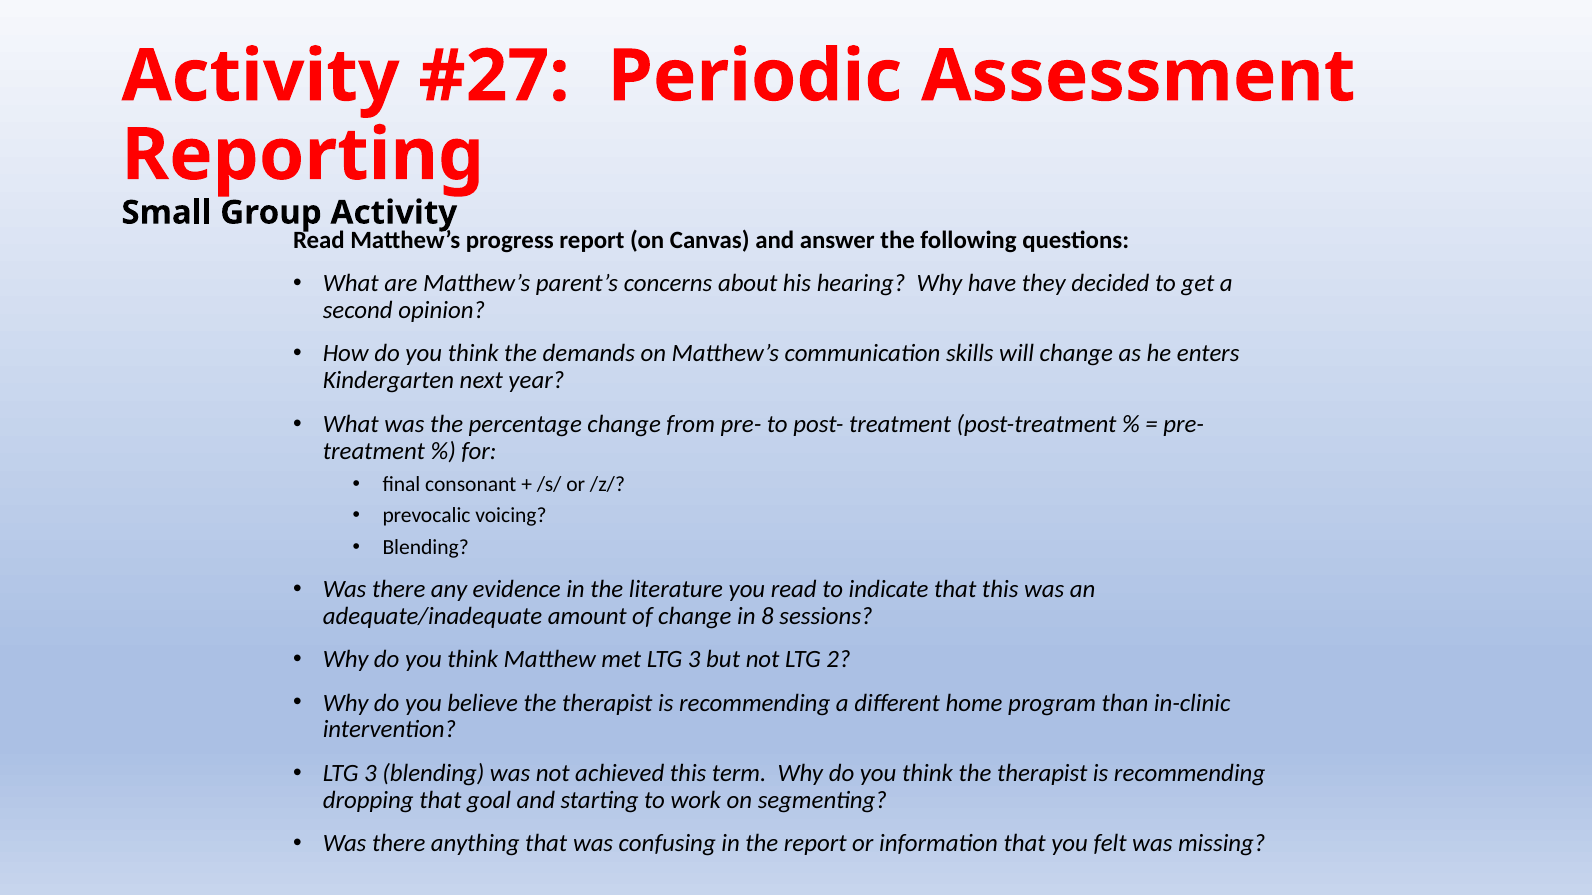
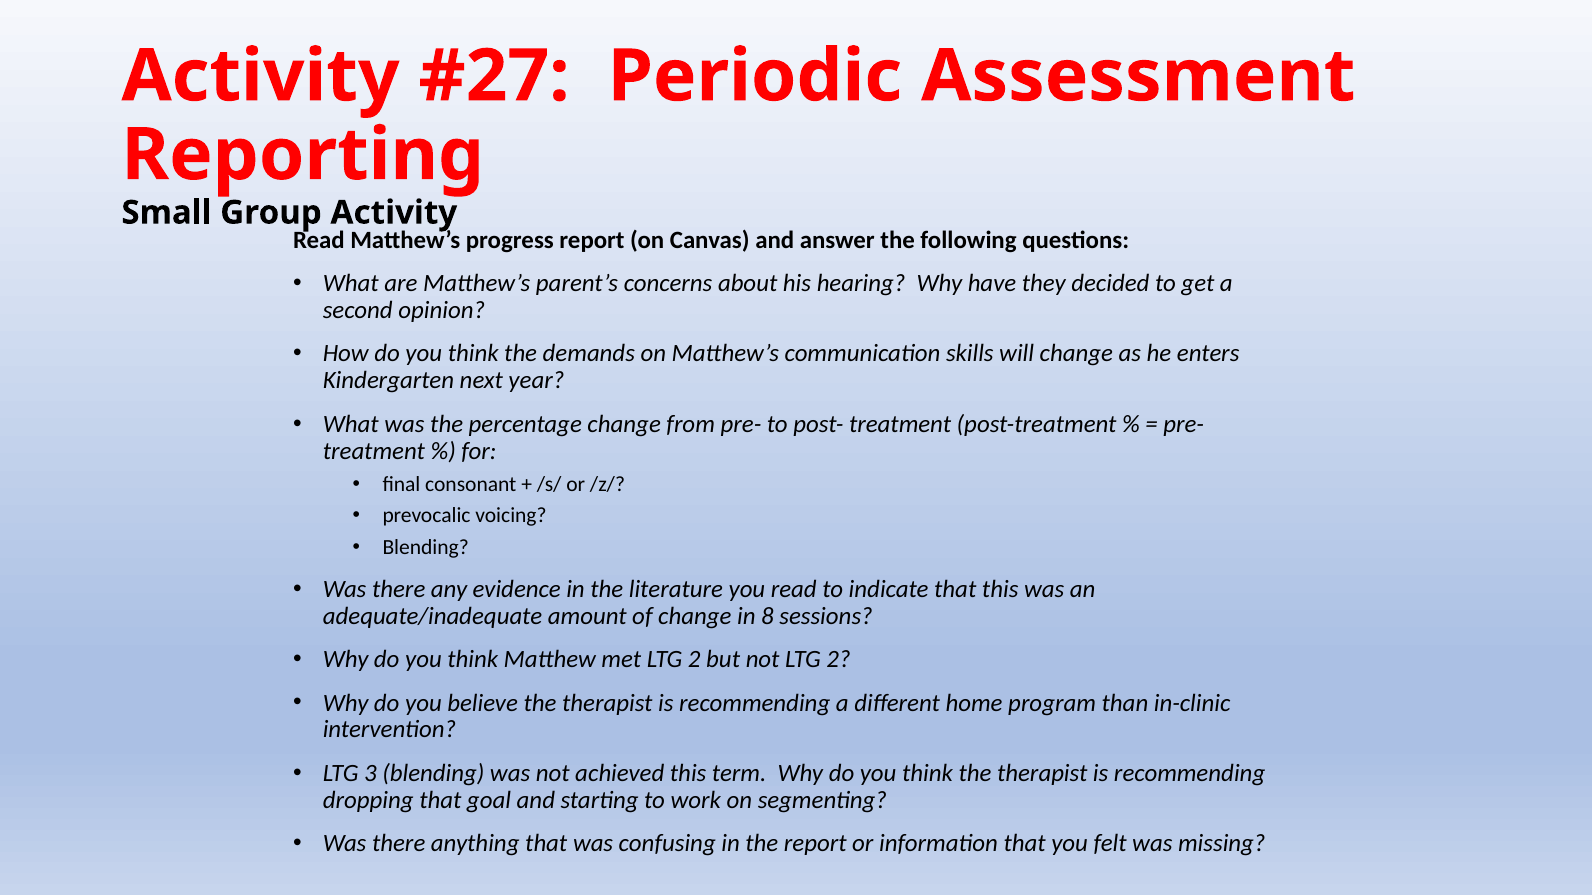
met LTG 3: 3 -> 2 (694, 660)
